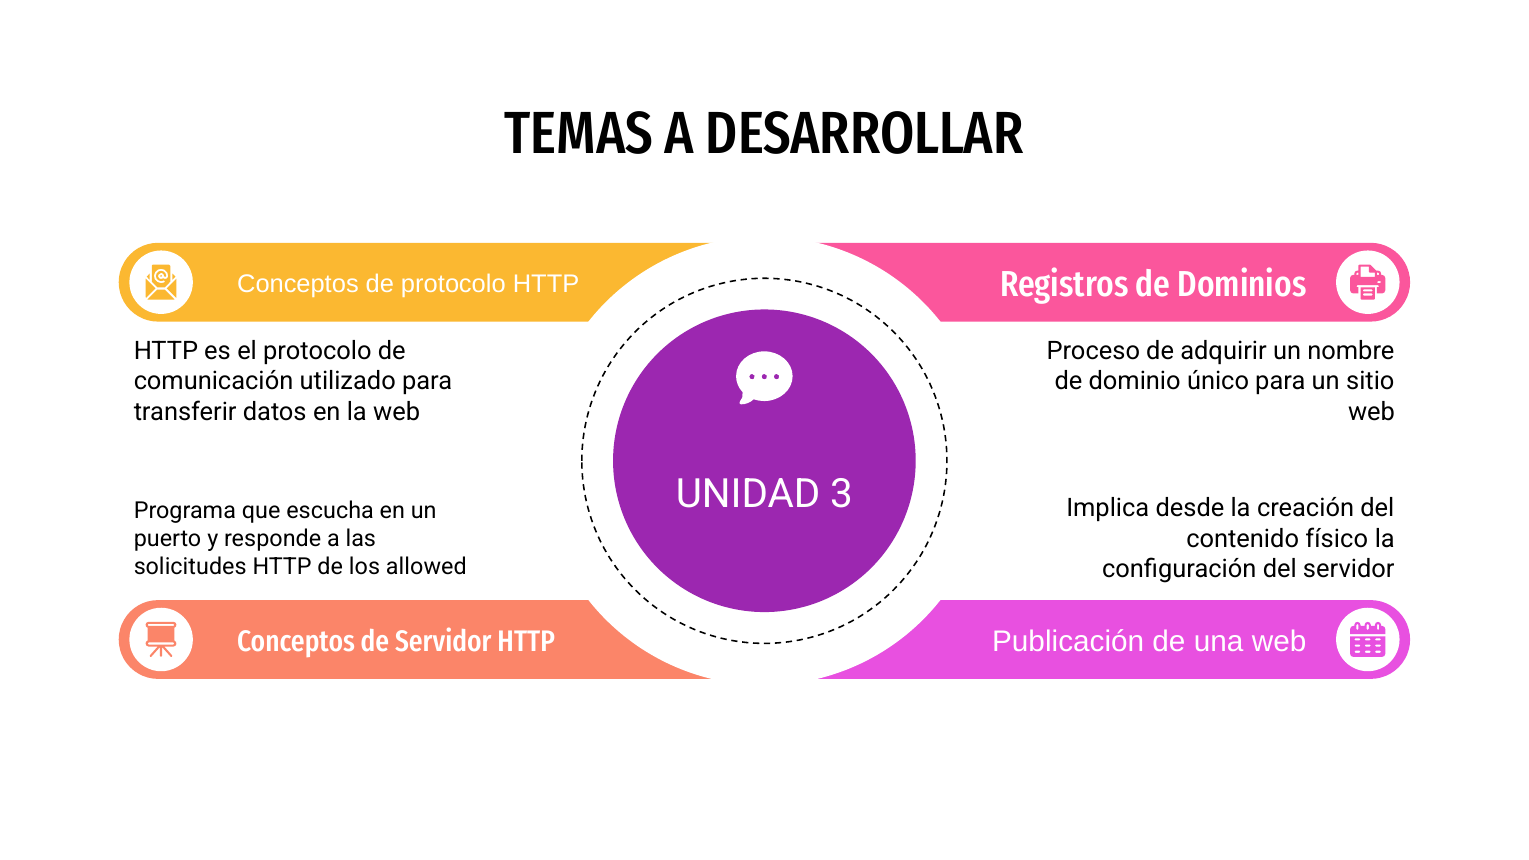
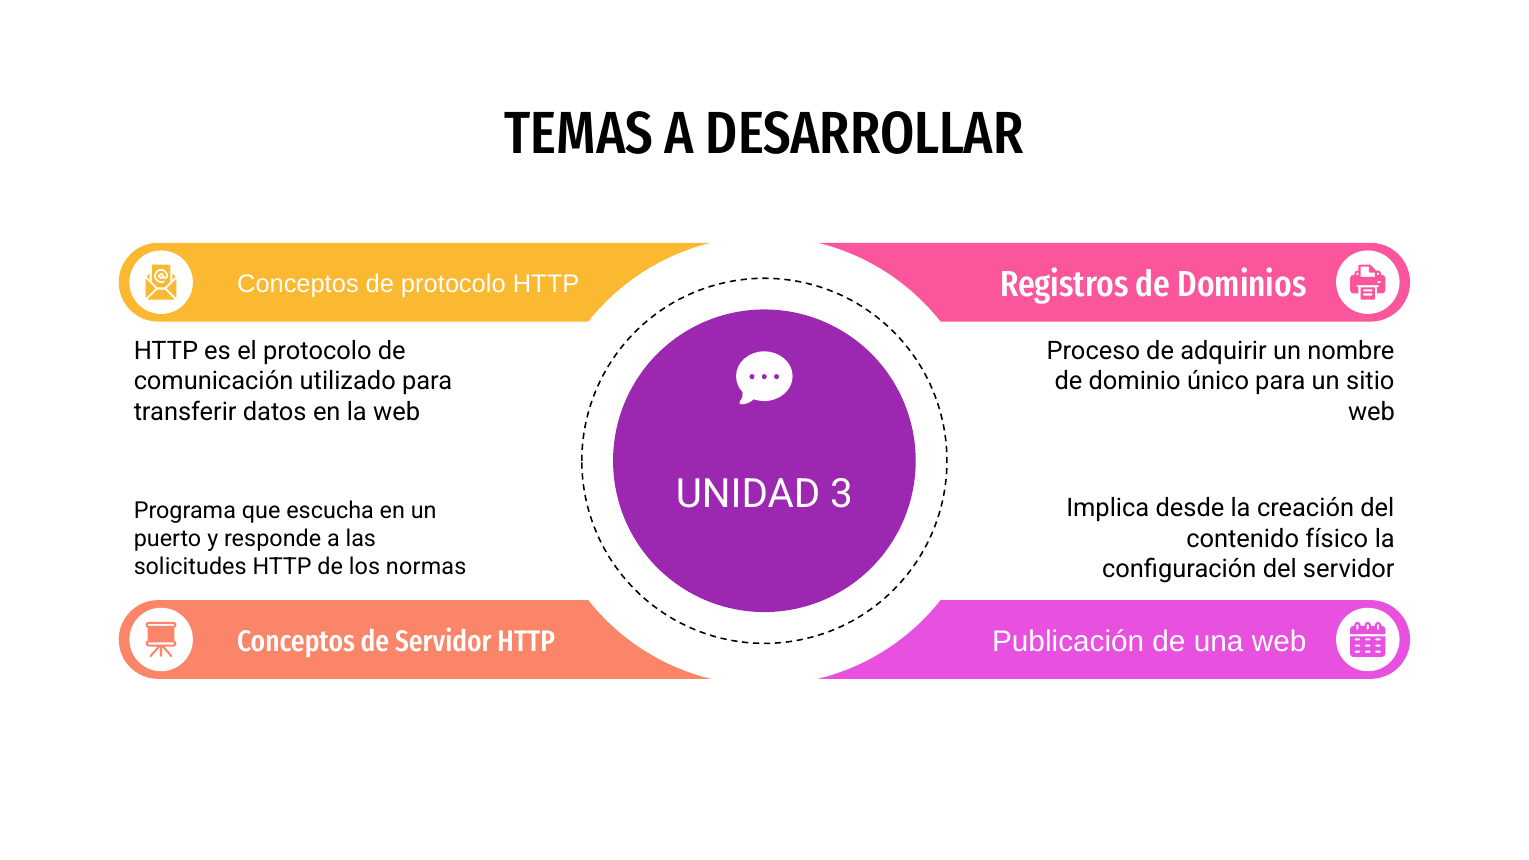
allowed: allowed -> normas (426, 567)
